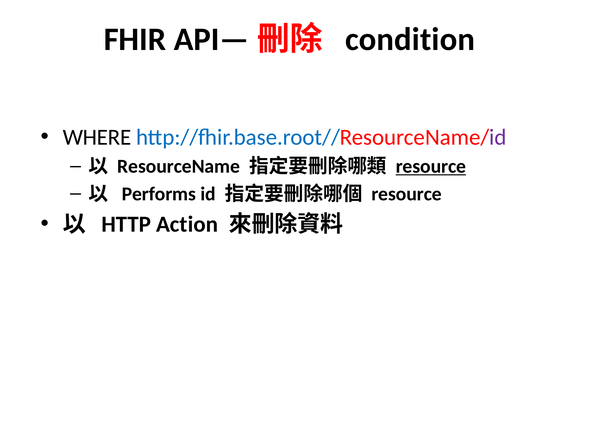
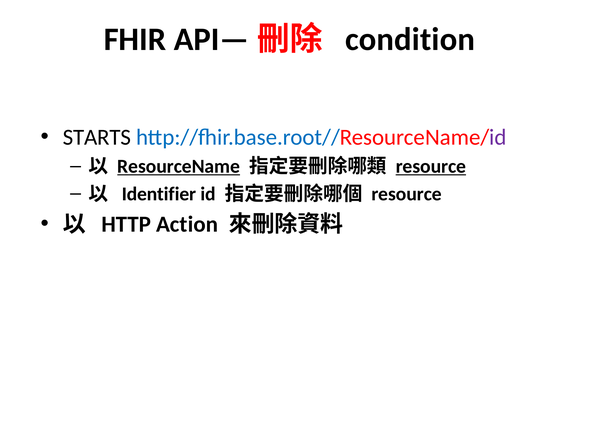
WHERE: WHERE -> STARTS (97, 137)
ResourceName underline: none -> present (179, 166)
Performs: Performs -> Identifier (159, 194)
